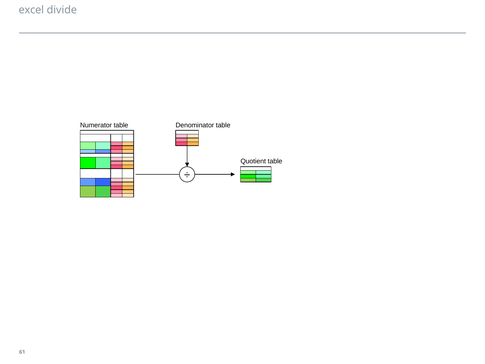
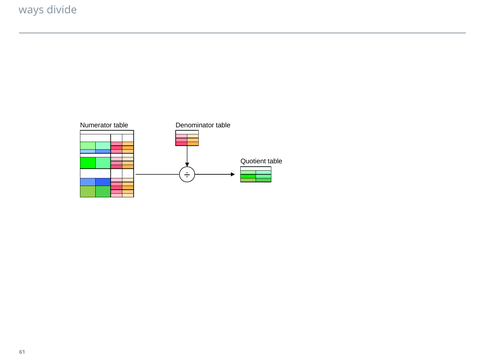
excel: excel -> ways (31, 10)
